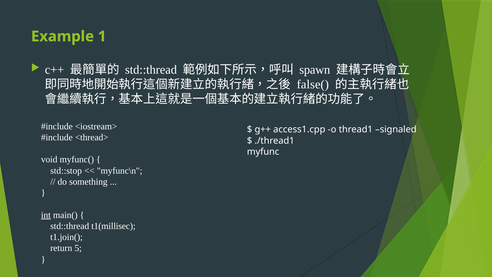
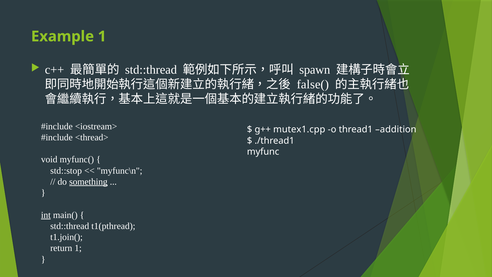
access1.cpp: access1.cpp -> mutex1.cpp (299, 129)
signaled: signaled -> addition (396, 129)
something underline: none -> present (88, 182)
t1(millisec: t1(millisec -> t1(pthread (113, 226)
return 5: 5 -> 1 (78, 248)
